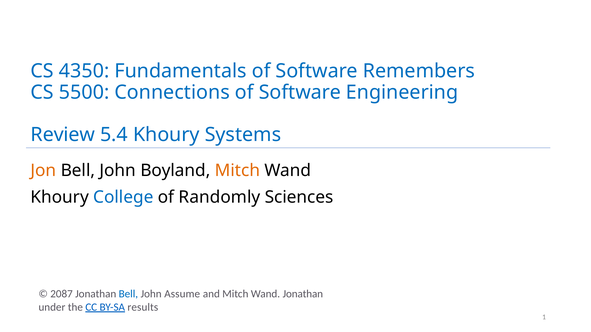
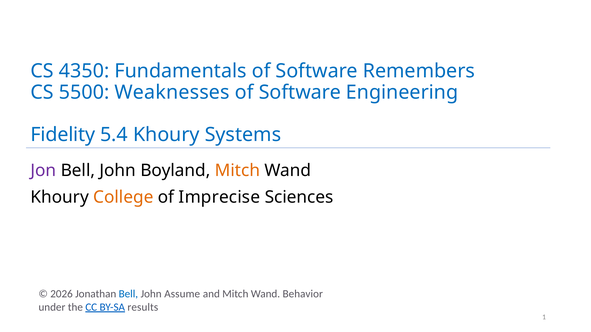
Connections: Connections -> Weaknesses (172, 92)
Review: Review -> Fidelity (63, 135)
Jon colour: orange -> purple (43, 171)
College colour: blue -> orange (123, 198)
Randomly: Randomly -> Imprecise (219, 198)
2087: 2087 -> 2026 (62, 294)
Wand Jonathan: Jonathan -> Behavior (303, 294)
